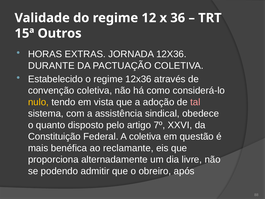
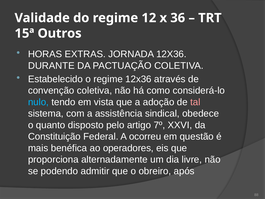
nulo colour: yellow -> light blue (38, 102)
A coletiva: coletiva -> ocorreu (145, 136)
reclamante: reclamante -> operadores (128, 148)
